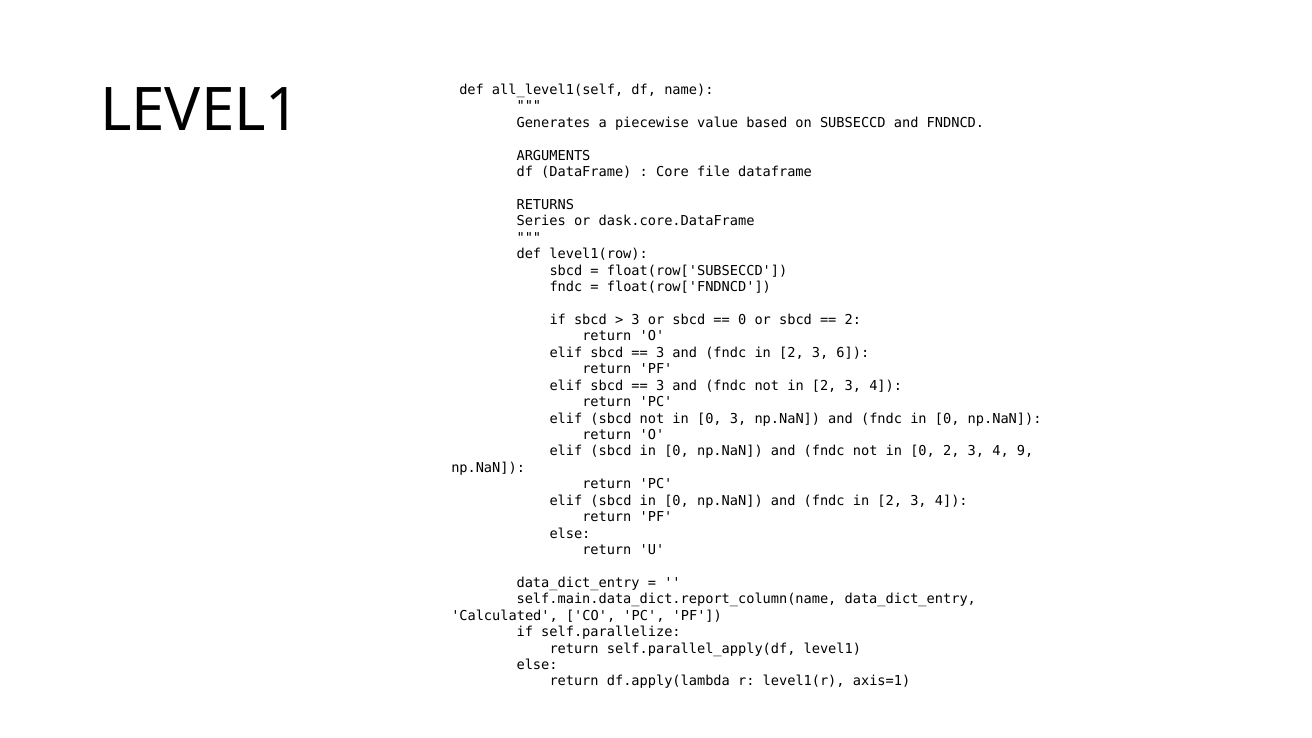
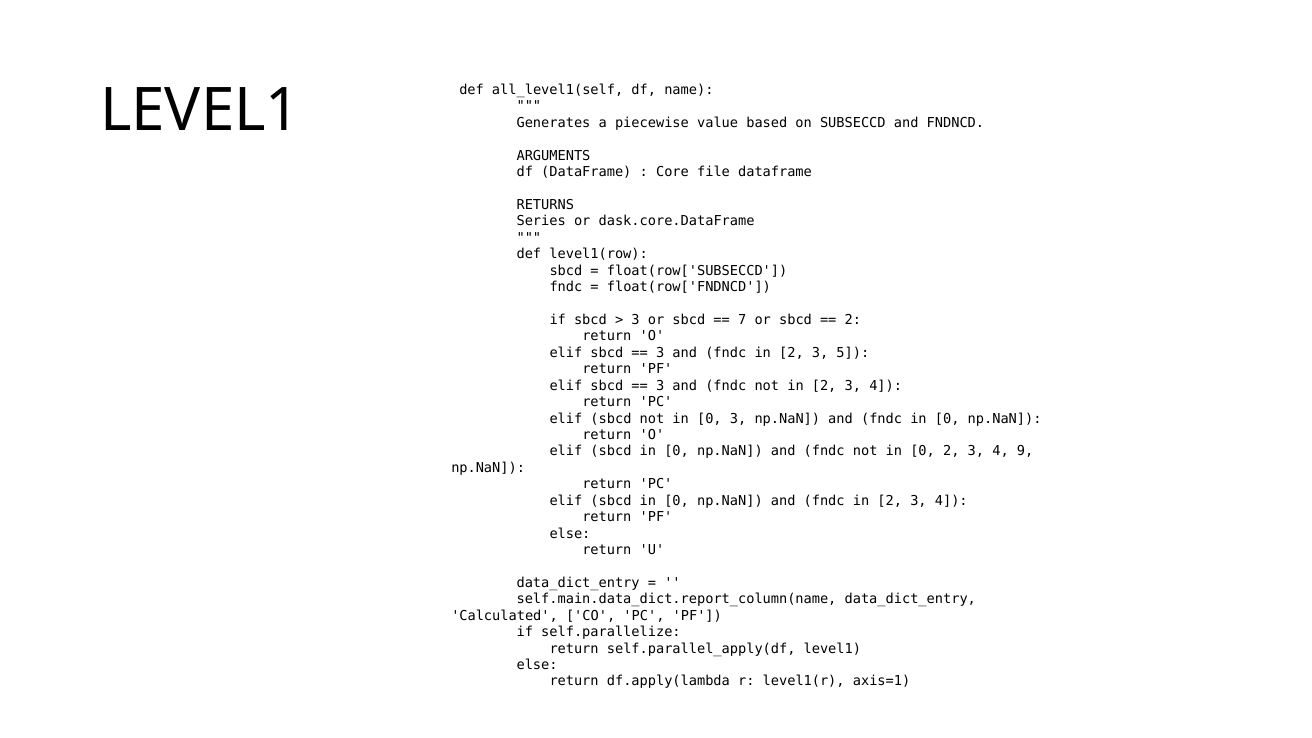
0: 0 -> 7 (742, 320)
6: 6 -> 5 (853, 353)
